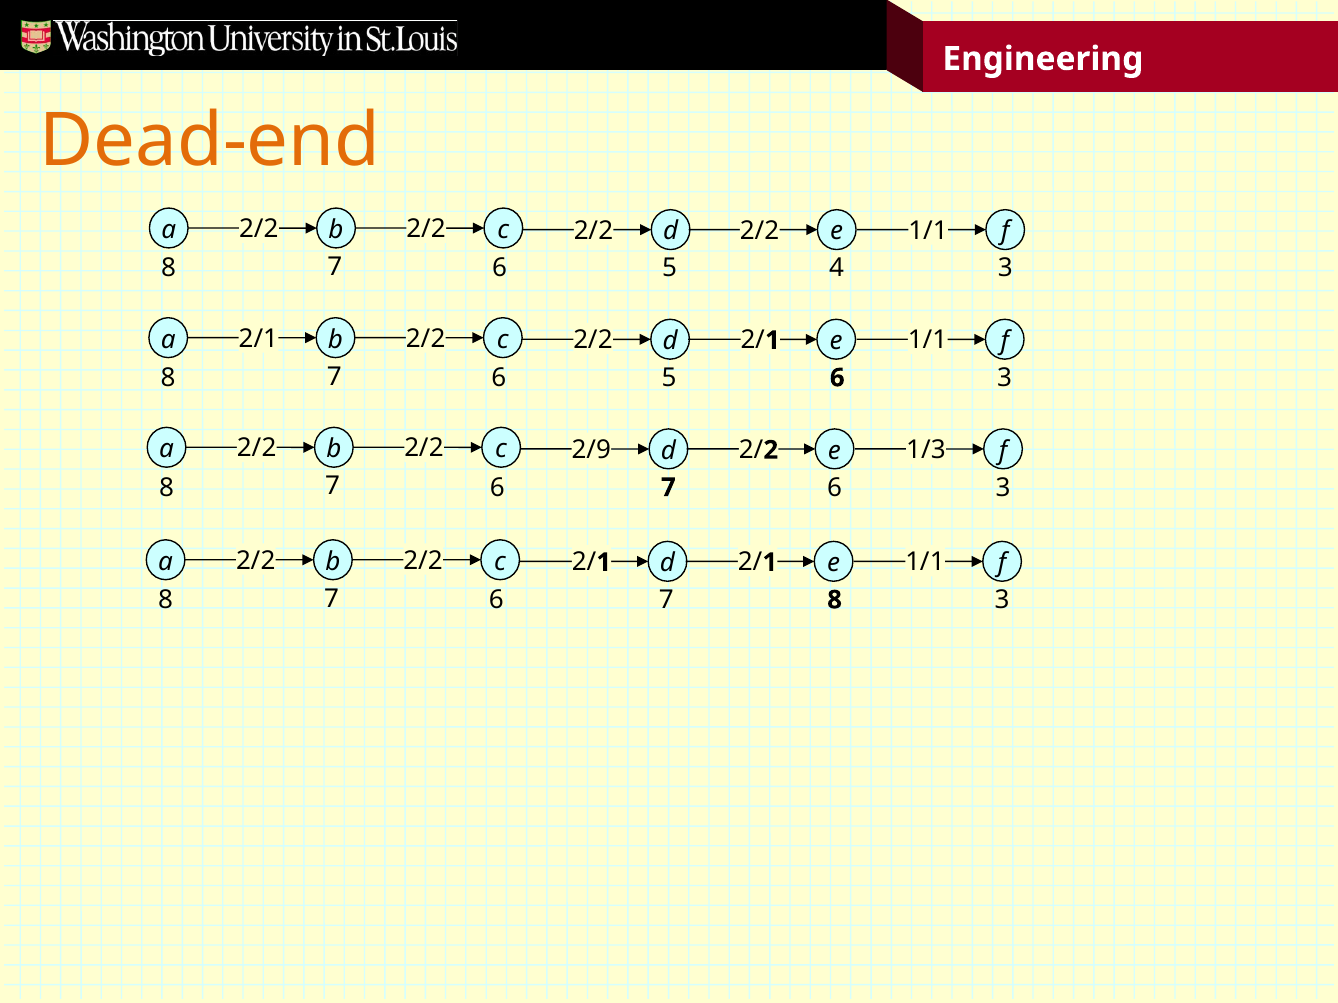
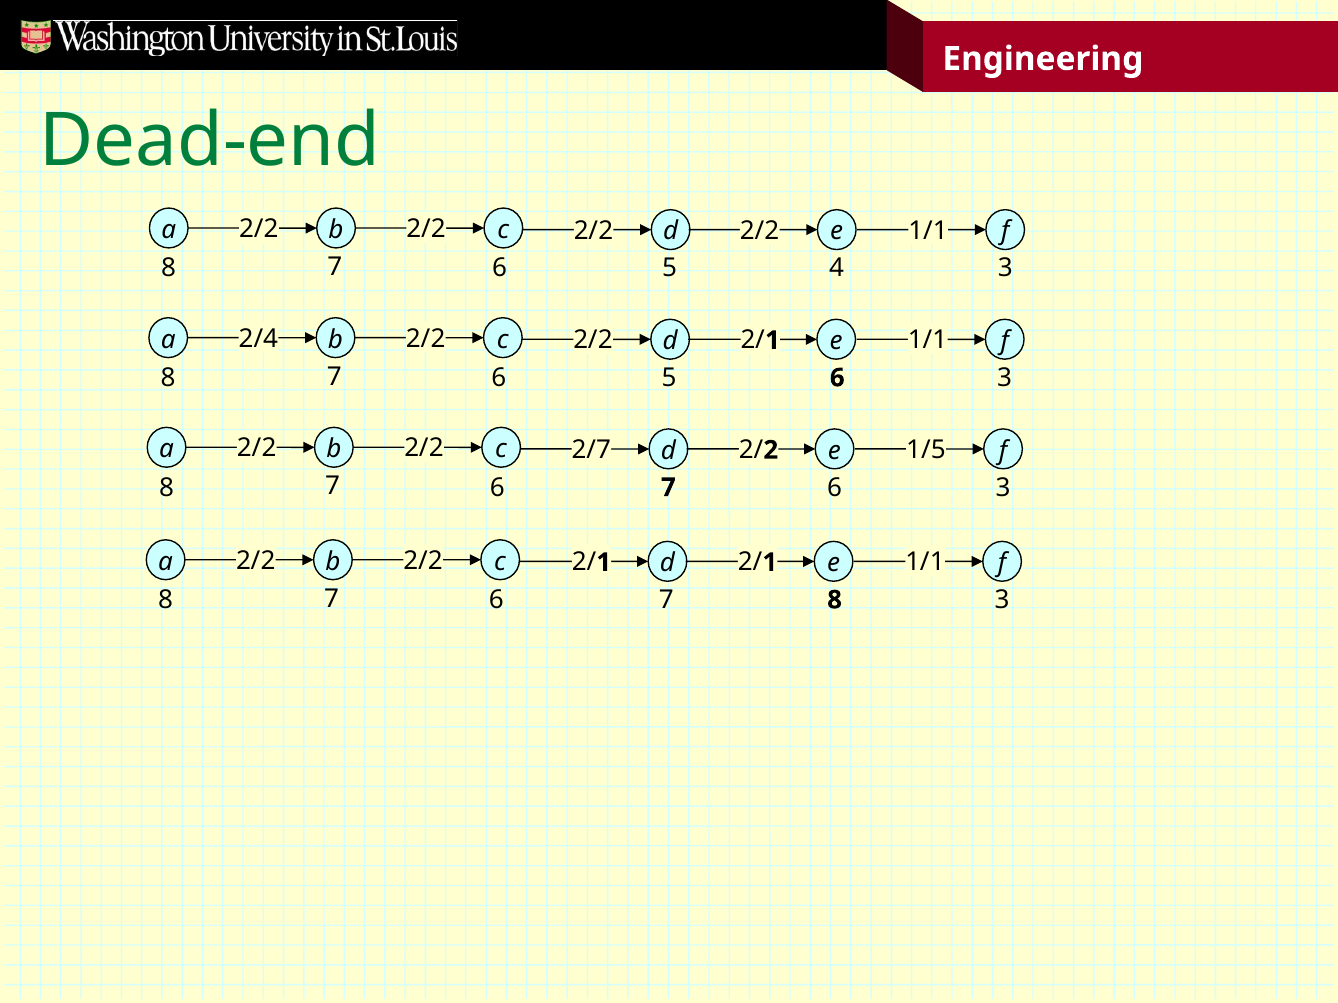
Dead-end colour: orange -> green (210, 141)
a 2/1: 2/1 -> 2/4 (258, 339)
2/9: 2/9 -> 2/7 (591, 450)
1/3: 1/3 -> 1/5 (926, 450)
